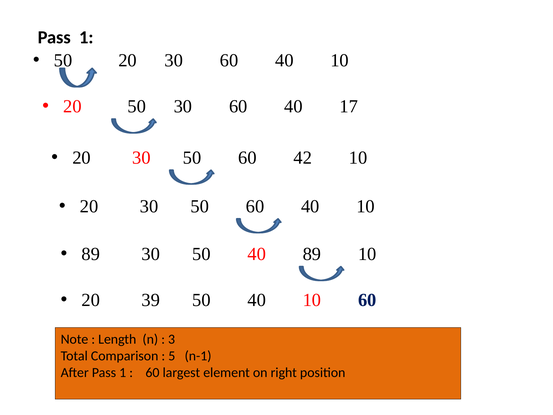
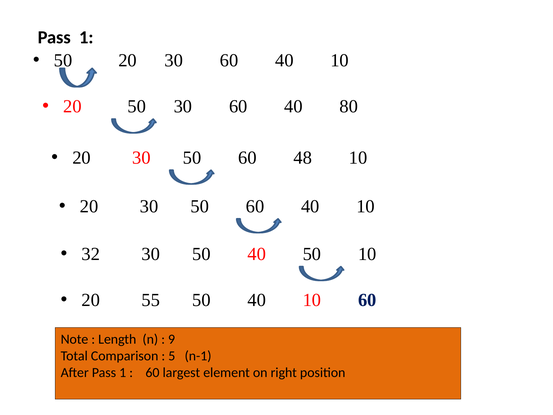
17: 17 -> 80 (349, 106)
42: 42 -> 48 (303, 158)
89: 89 -> 32 (91, 254)
40 89: 89 -> 50 (312, 254)
39: 39 -> 55 (151, 300)
3: 3 -> 9 (172, 339)
